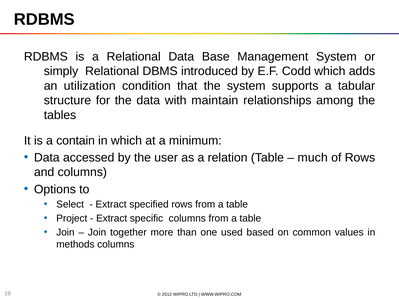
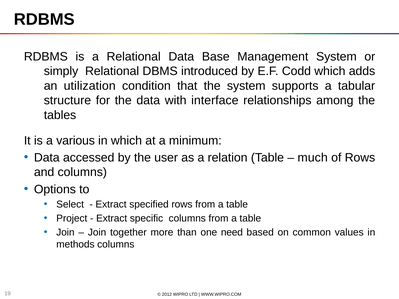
maintain: maintain -> interface (215, 100)
contain: contain -> various (76, 141)
used: used -> need (232, 232)
